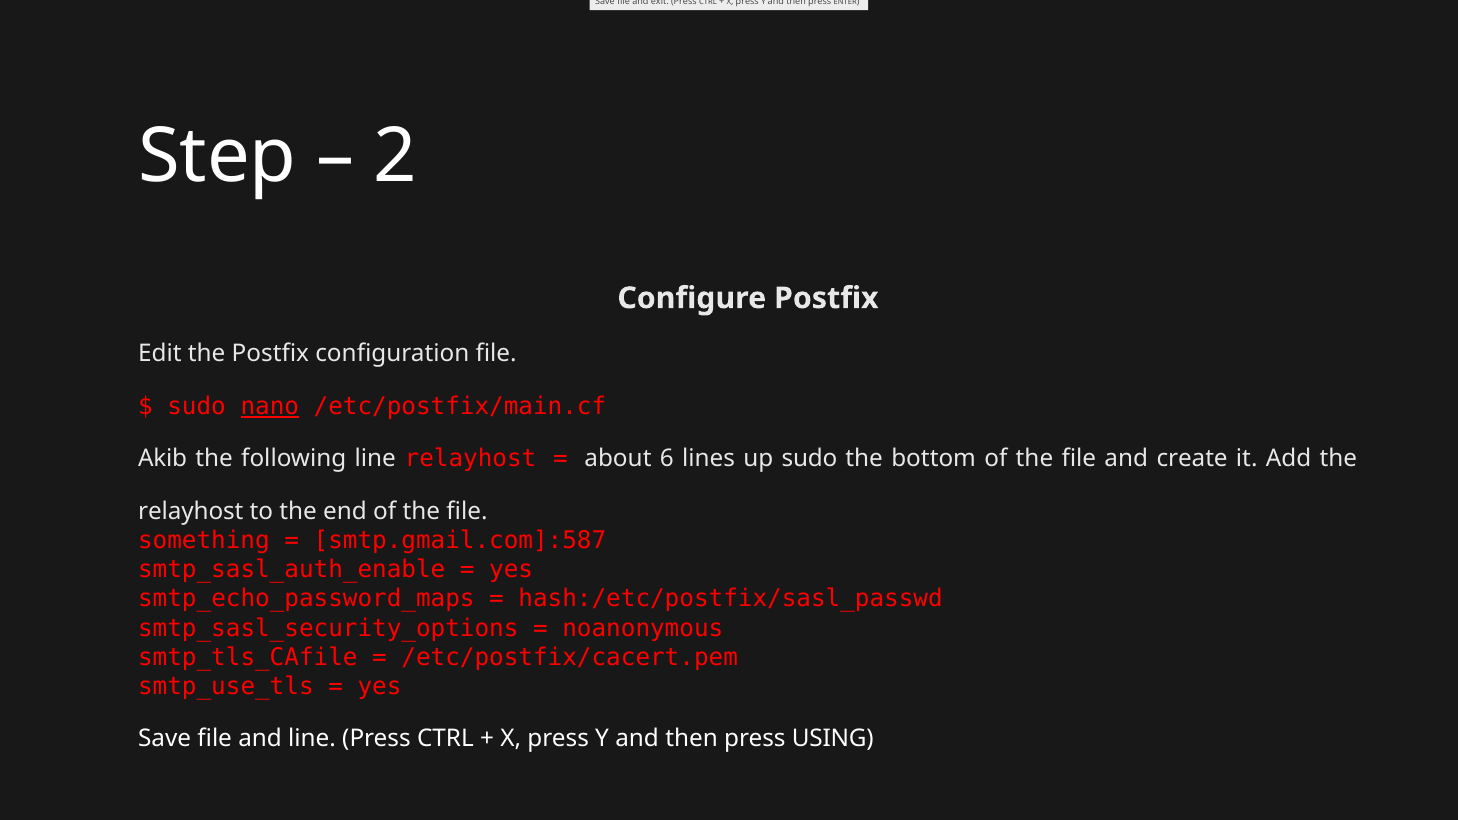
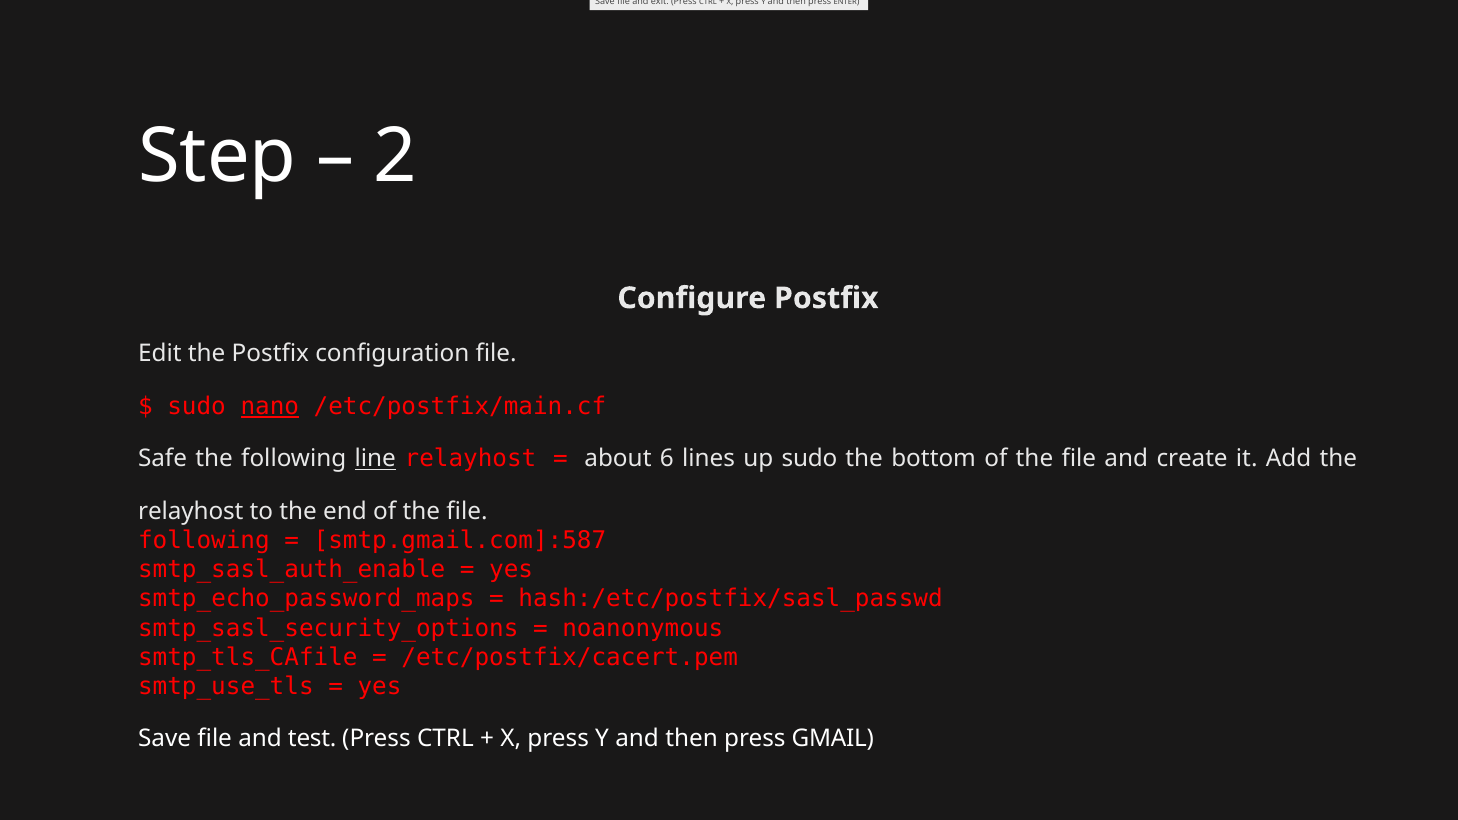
Akib: Akib -> Safe (163, 459)
line underline: none -> present (375, 459)
something: something -> following (204, 541)
and line: line -> test (312, 739)
USING: USING -> GMAIL (833, 739)
